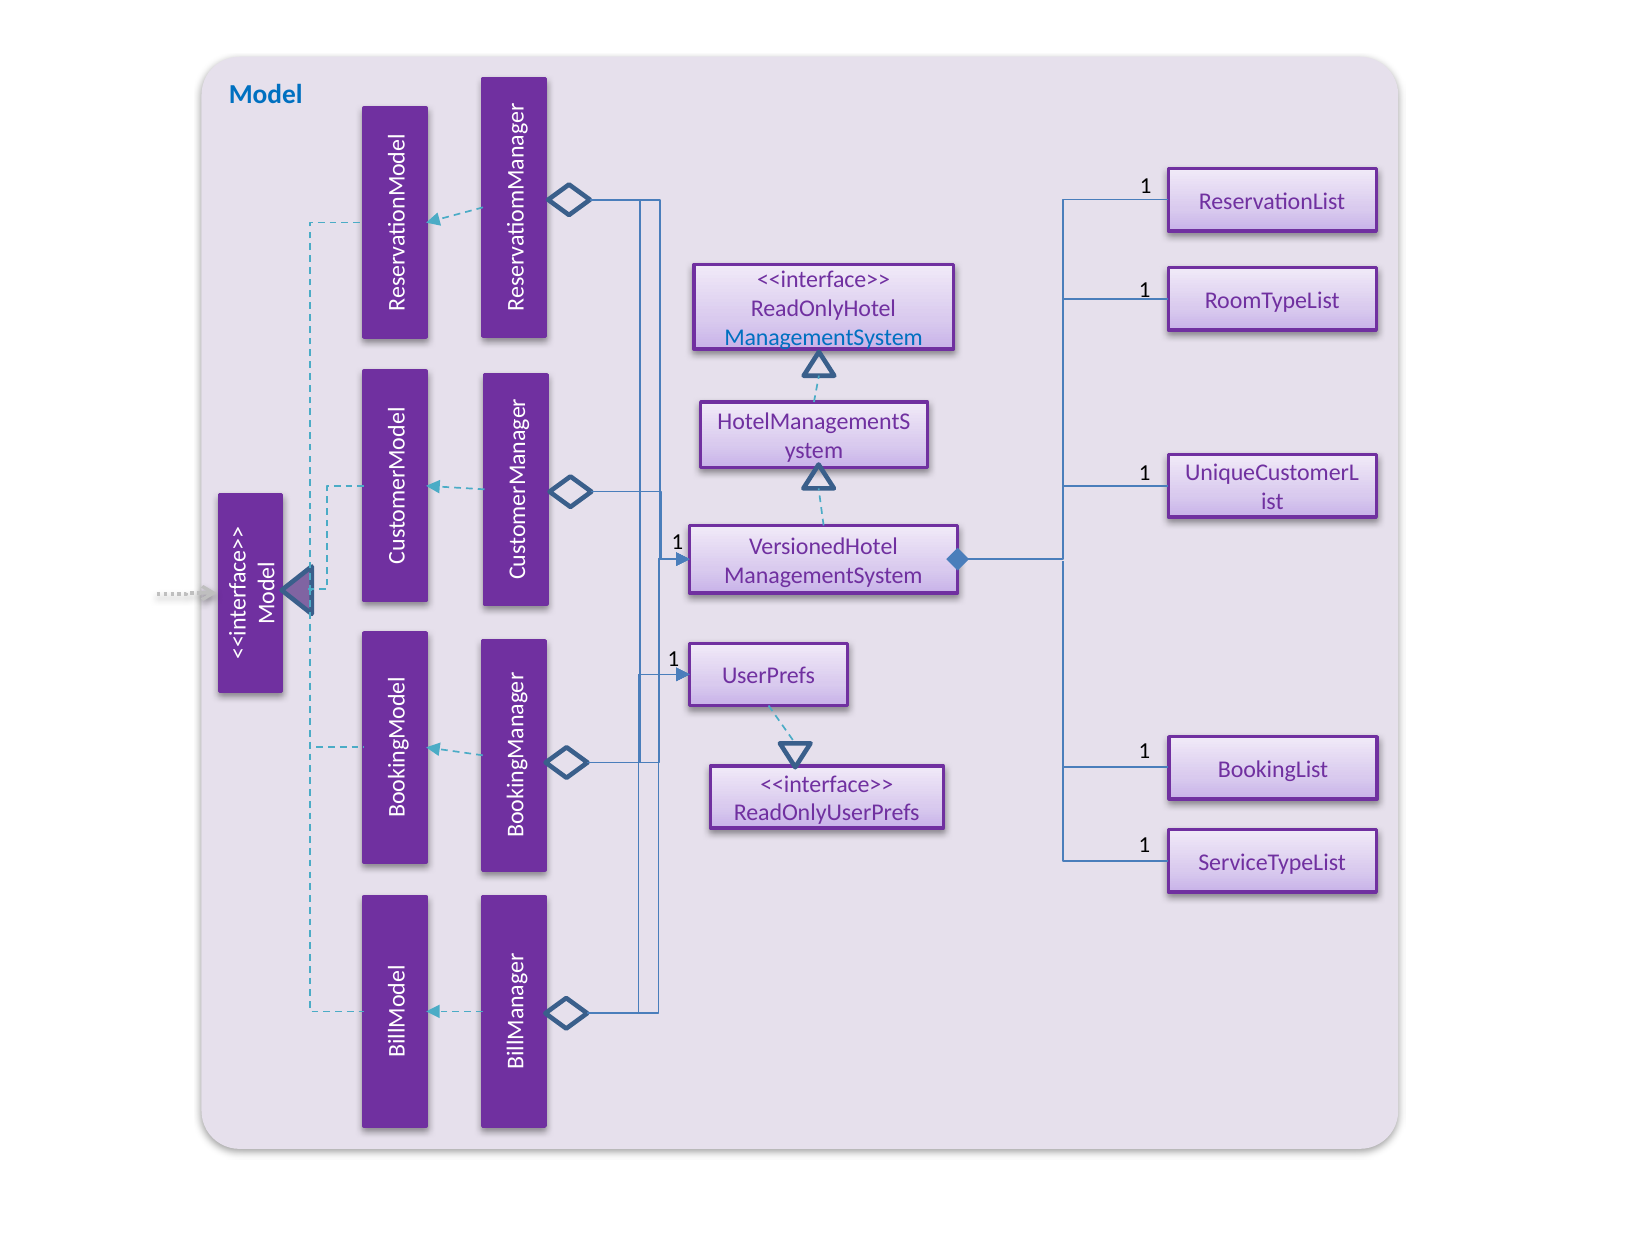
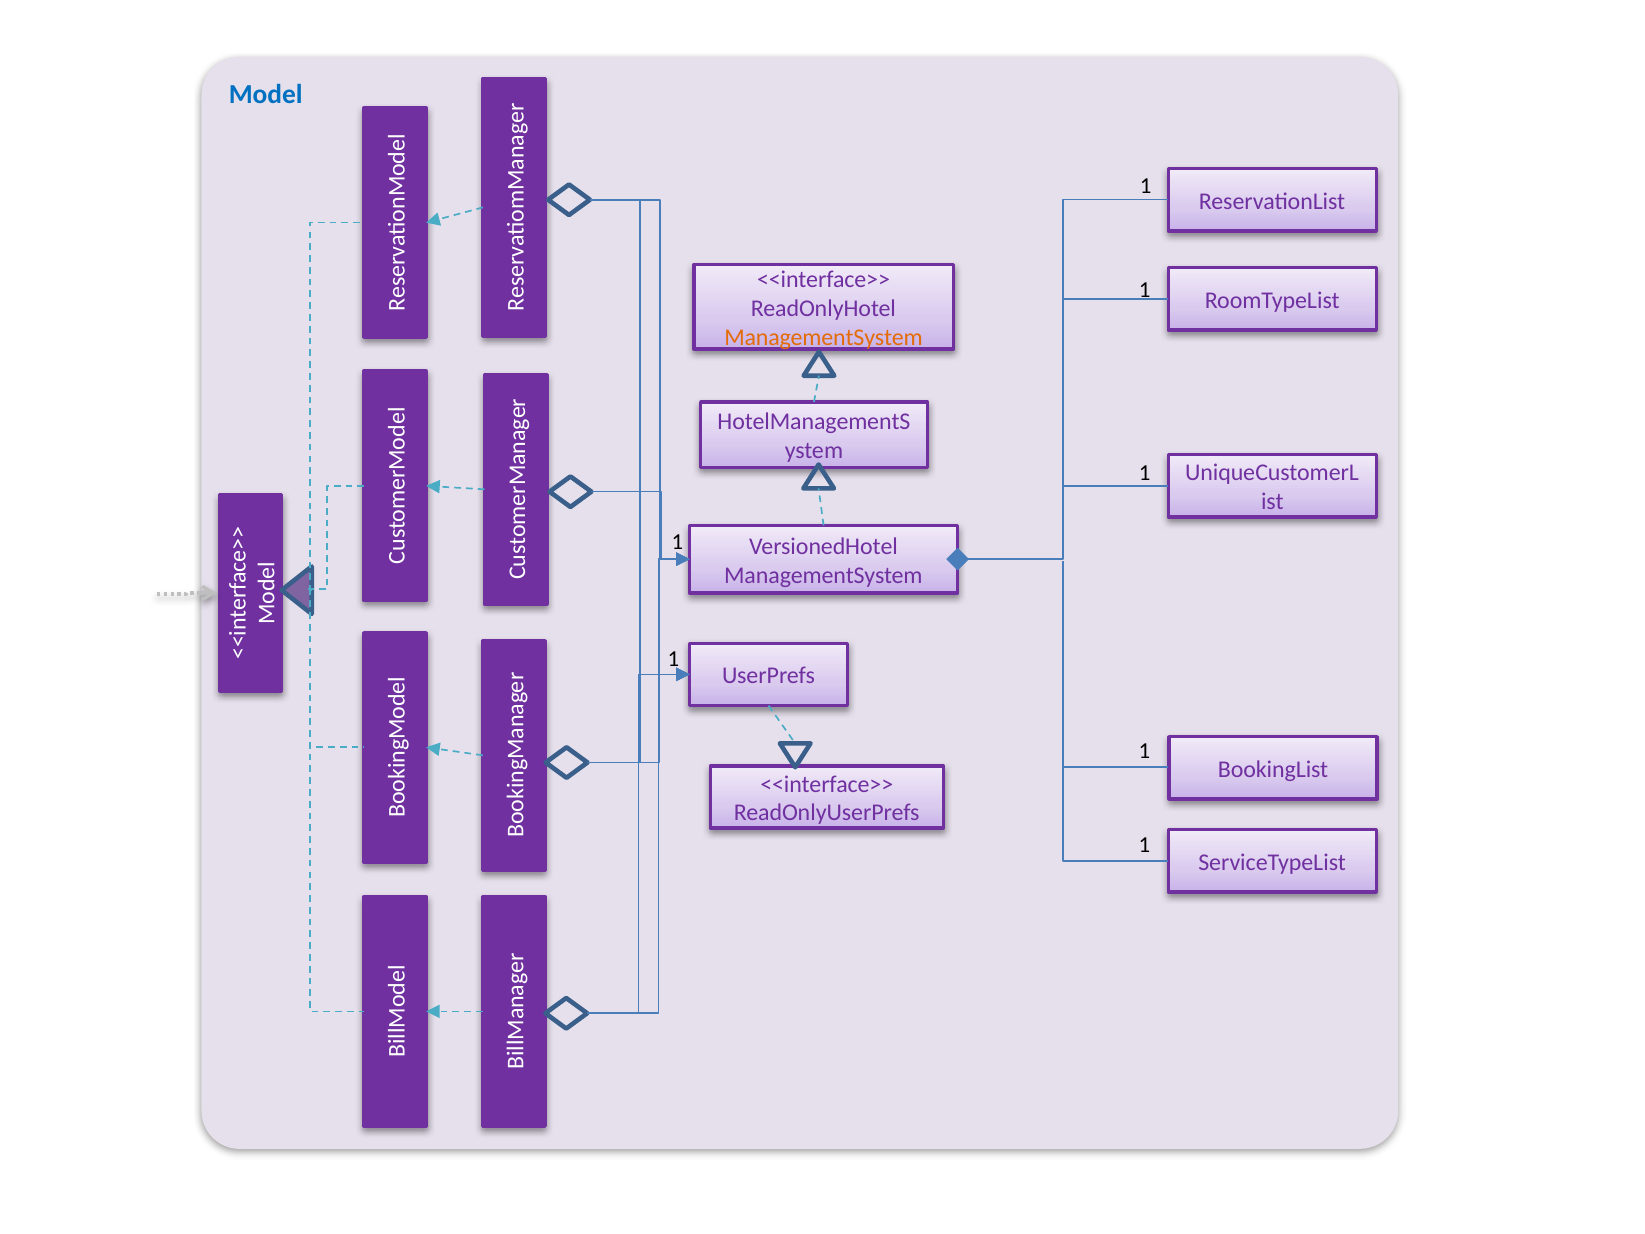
ManagementSystem colour: blue -> orange (824, 337)
